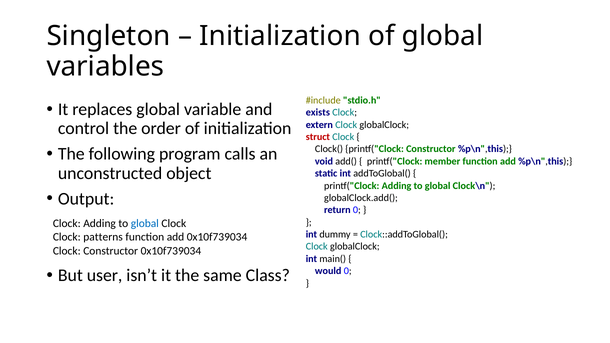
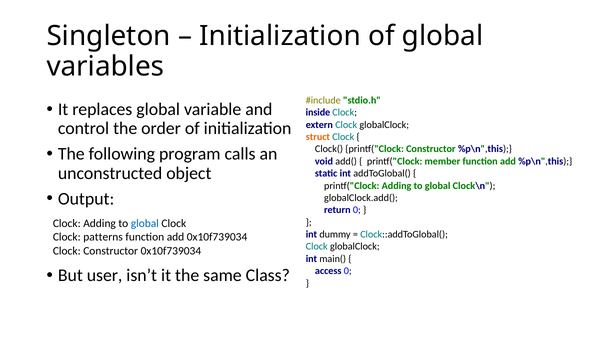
exists: exists -> inside (318, 113)
struct colour: red -> orange (318, 137)
would: would -> access (328, 271)
